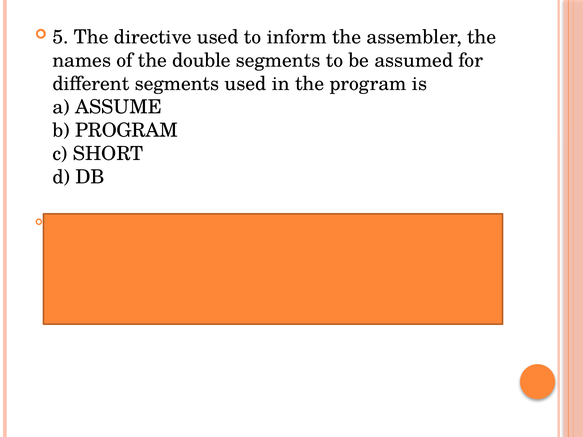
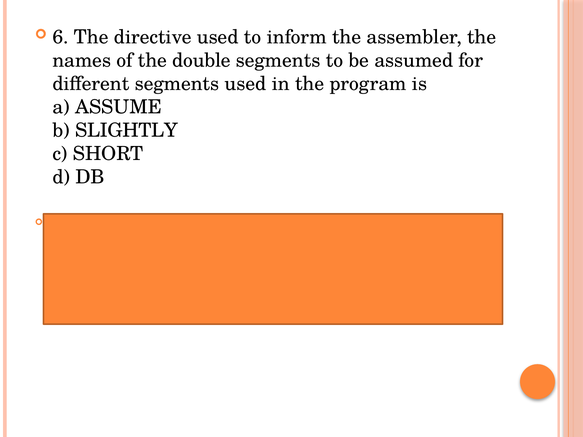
5: 5 -> 6 (60, 37)
b PROGRAM: PROGRAM -> SLIGHTLY (126, 130)
